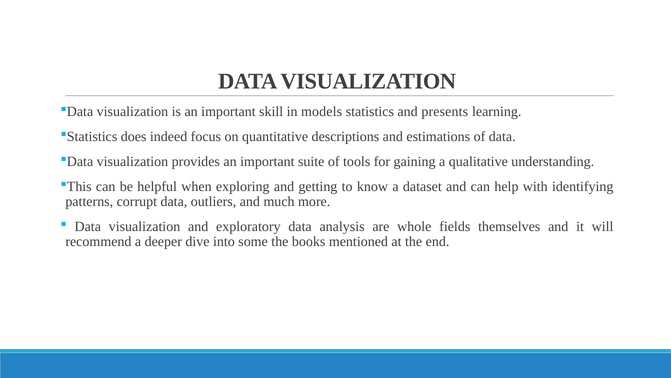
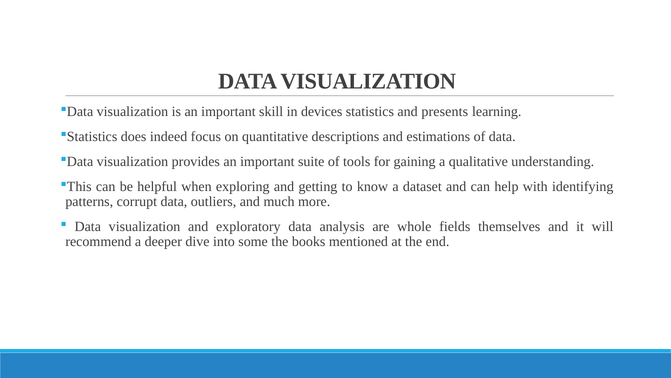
models: models -> devices (322, 112)
